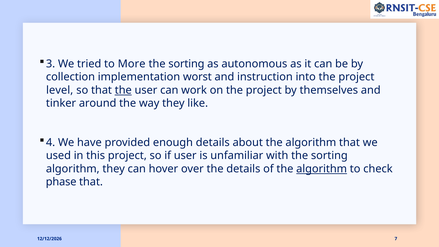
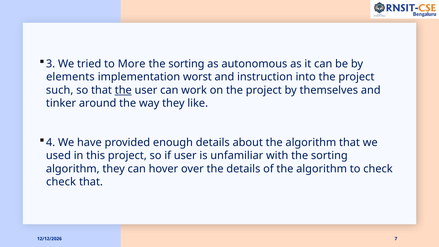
collection: collection -> elements (70, 77)
level: level -> such (60, 90)
algorithm underline: present -> none (322, 169)
phase: phase -> check (61, 182)
